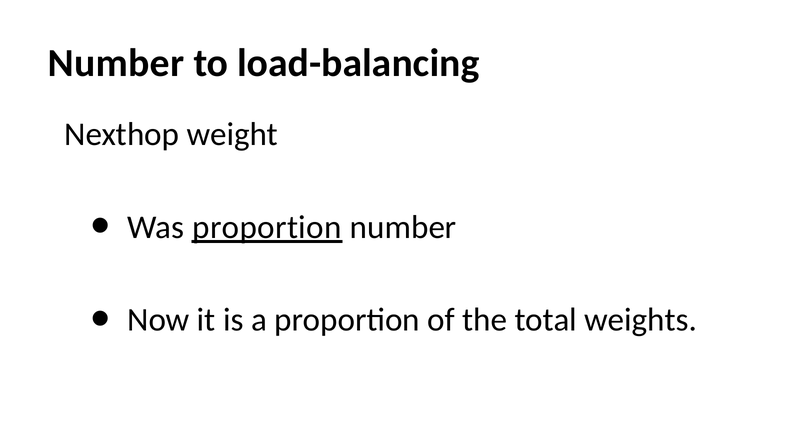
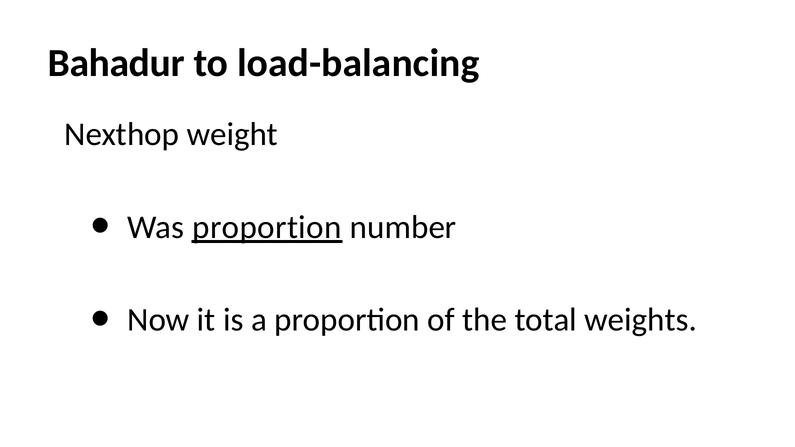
Number: Number -> Bahadur (116, 63)
